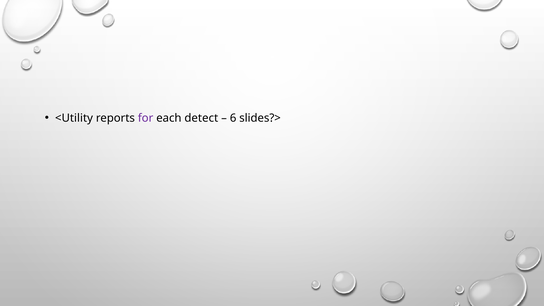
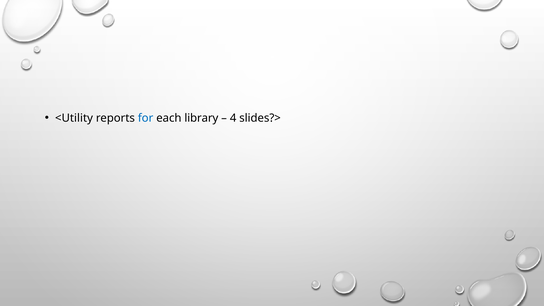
for colour: purple -> blue (146, 118)
detect: detect -> library (201, 118)
6: 6 -> 4 (233, 118)
